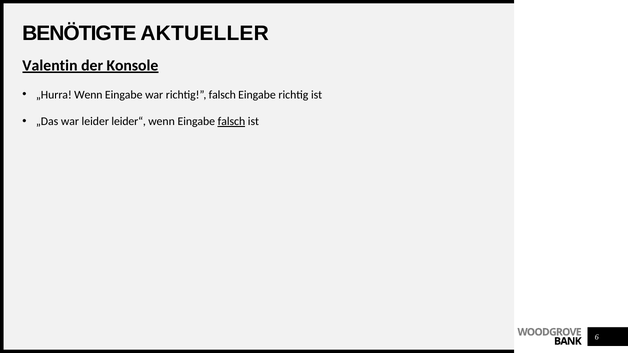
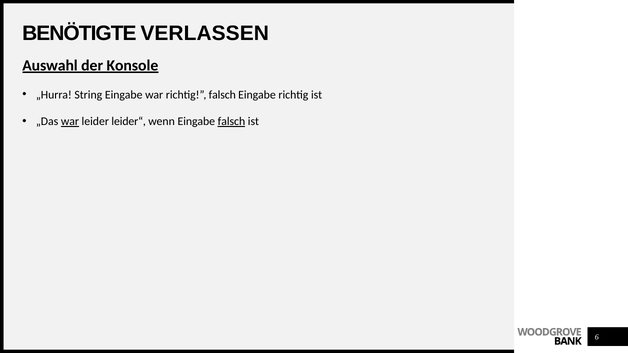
AKTUELLER: AKTUELLER -> VERLASSEN (205, 33)
Valentin: Valentin -> Auswahl (50, 66)
„Hurra Wenn: Wenn -> String (88, 95)
war underline: none -> present (70, 122)
